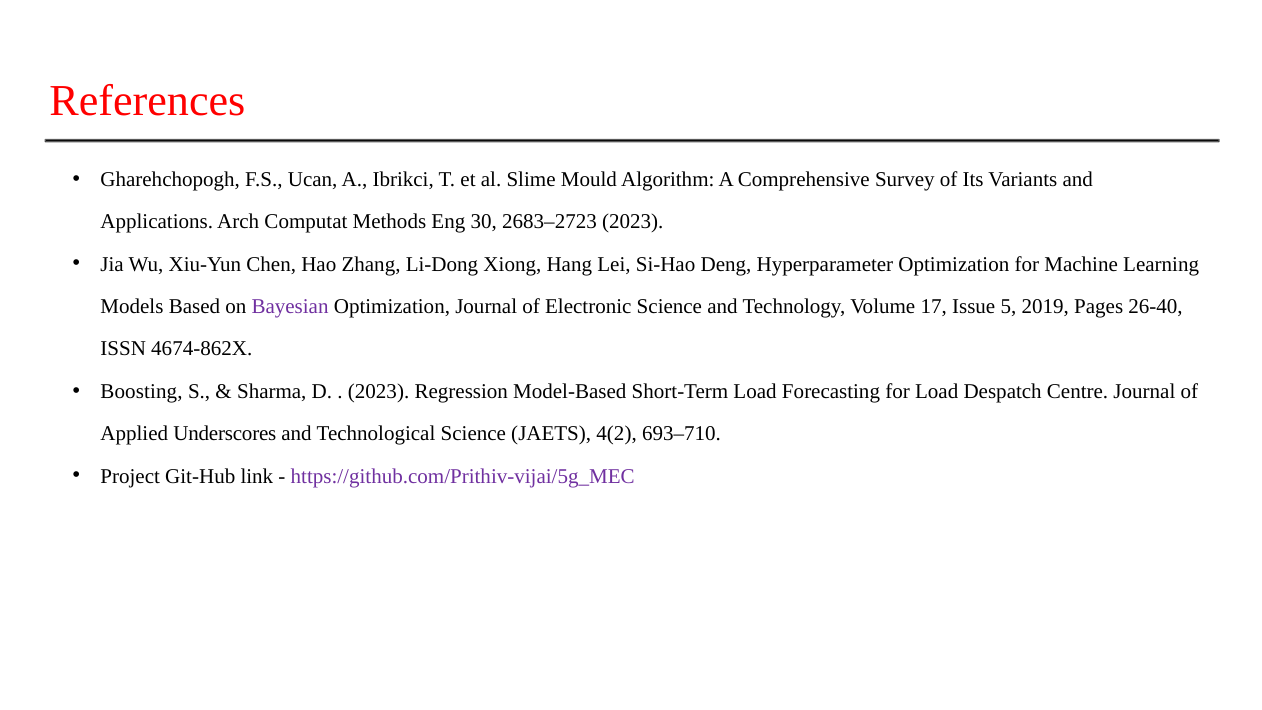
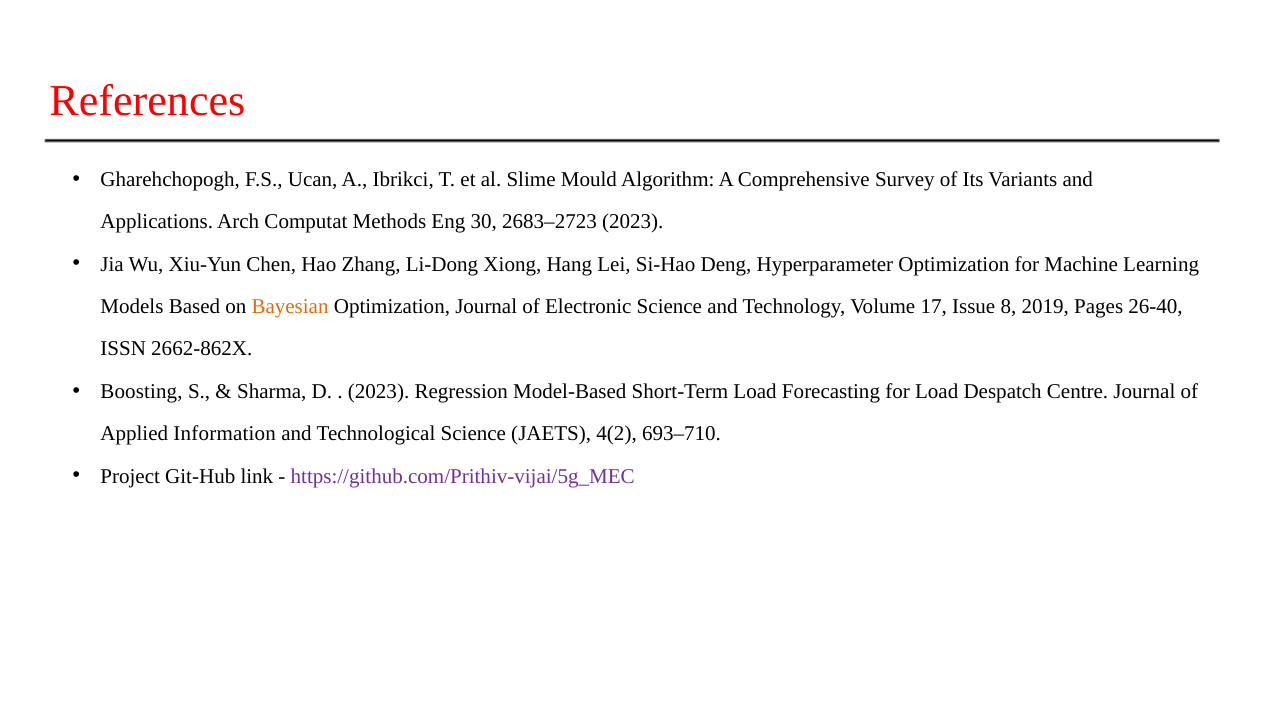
Bayesian colour: purple -> orange (290, 307)
5: 5 -> 8 (1008, 307)
4674-862X: 4674-862X -> 2662-862X (202, 349)
Underscores: Underscores -> Information (225, 434)
